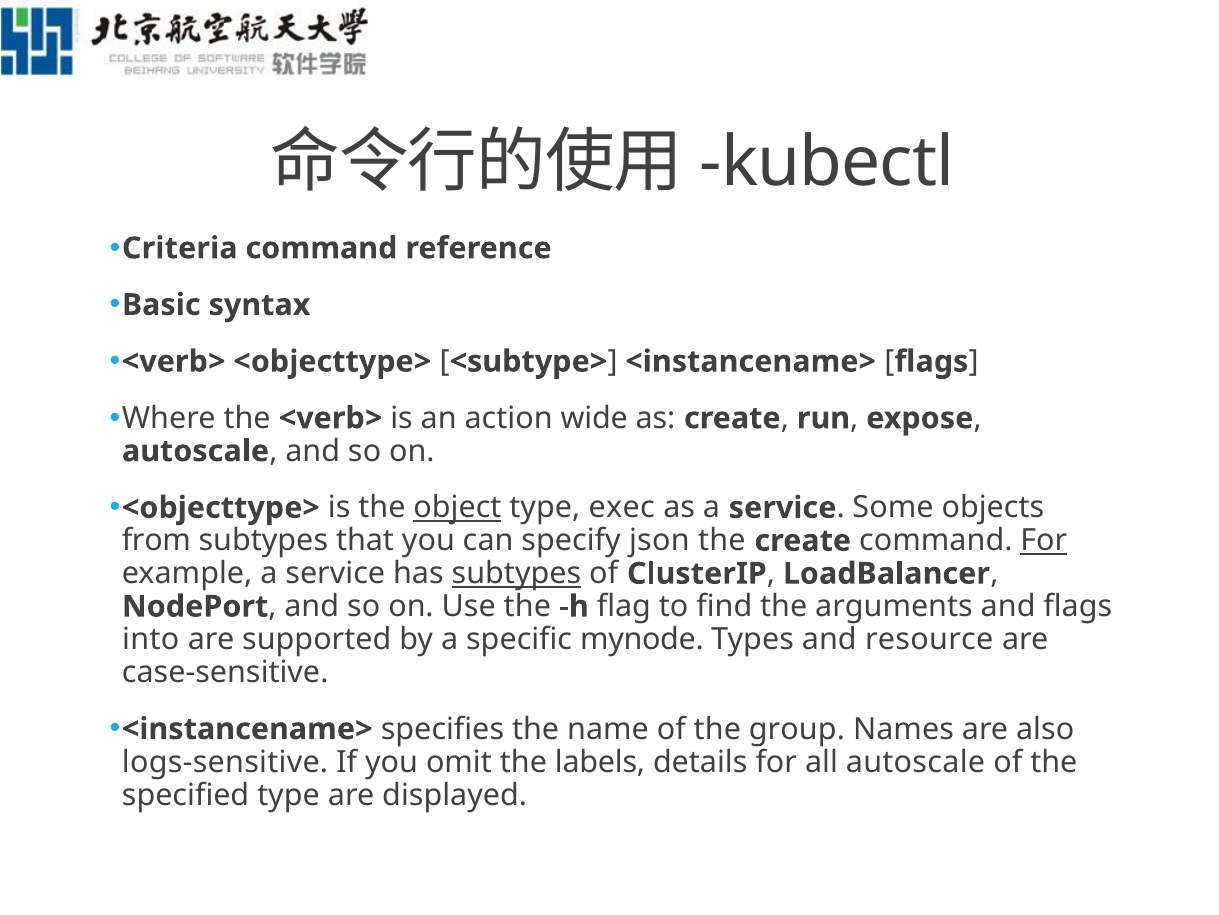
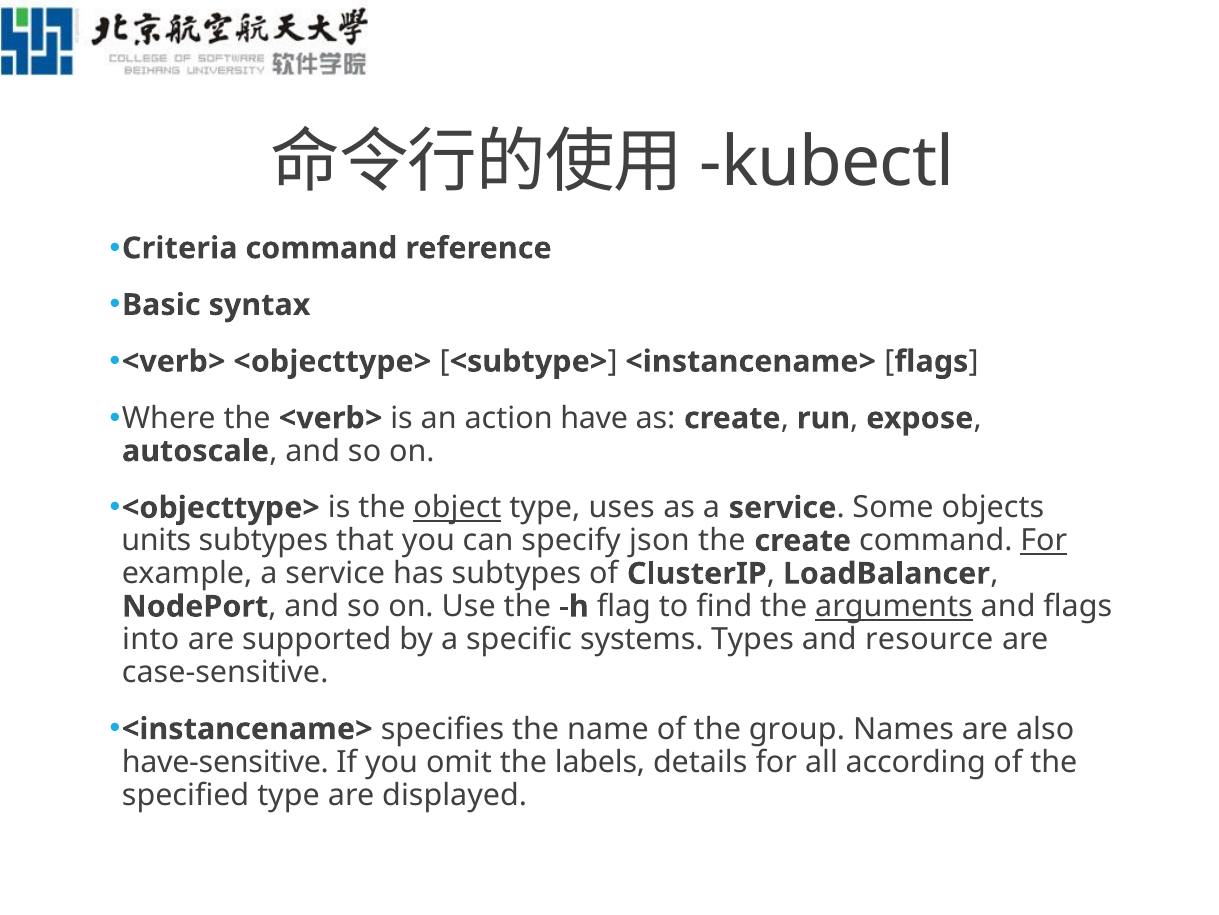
wide: wide -> have (594, 418)
exec: exec -> uses (622, 507)
from: from -> units (156, 540)
subtypes underline: present -> none (516, 573)
arguments underline: none -> present (894, 606)
mynode: mynode -> systems (642, 639)
logs-sensitive: logs-sensitive -> have-sensitive (225, 761)
all autoscale: autoscale -> according (916, 761)
